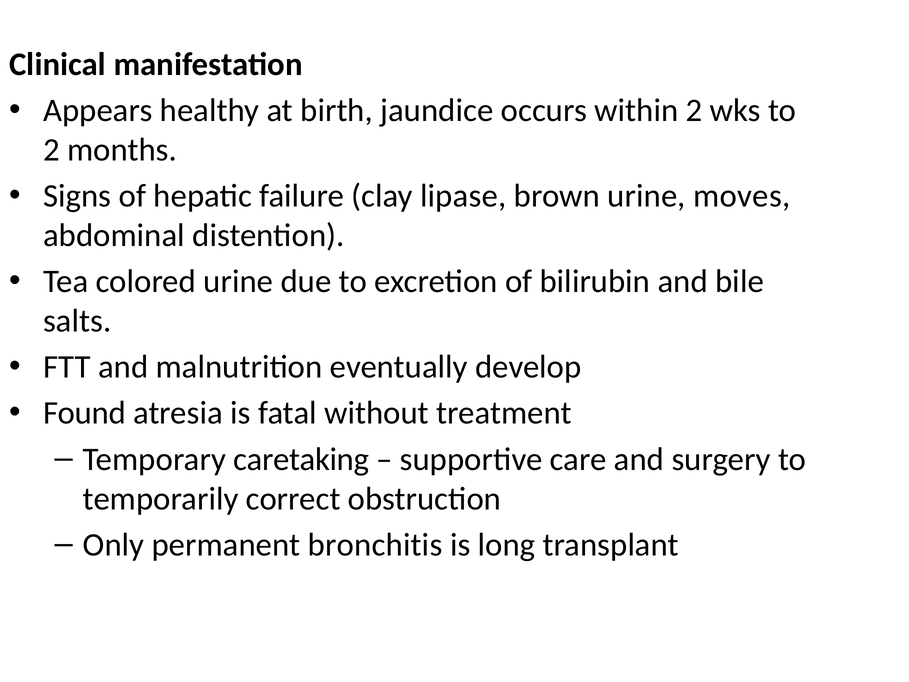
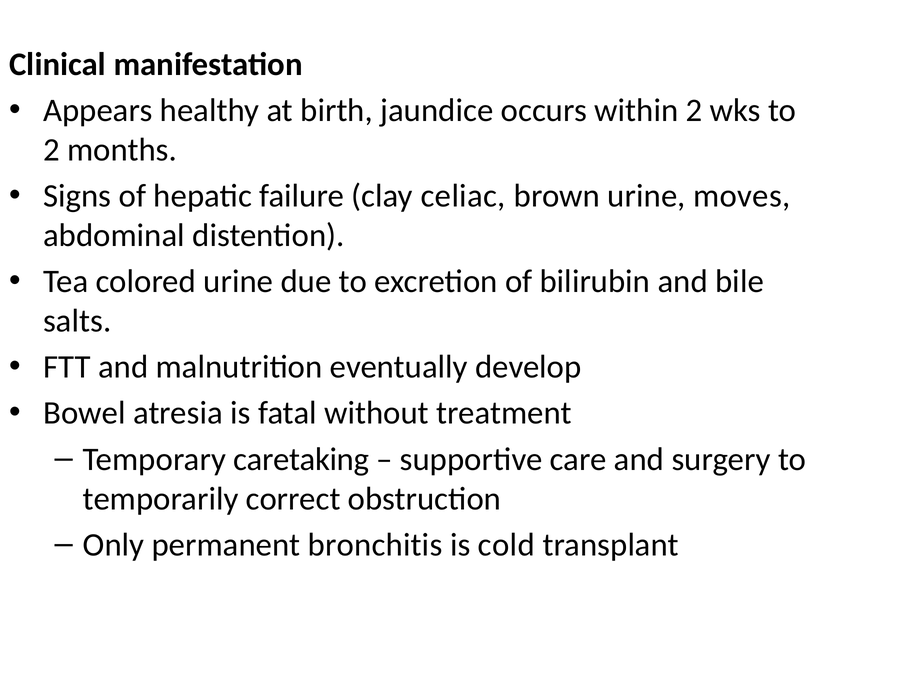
lipase: lipase -> celiac (463, 196)
Found: Found -> Bowel (84, 413)
long: long -> cold (506, 545)
